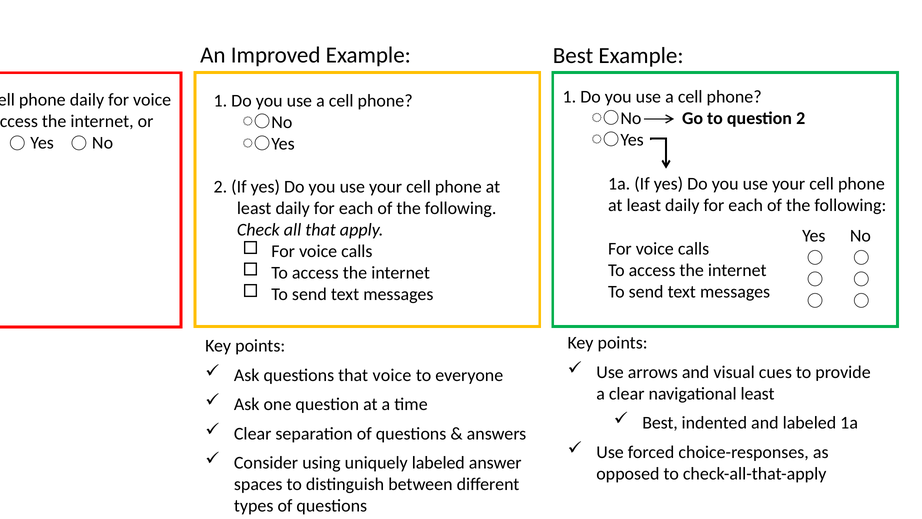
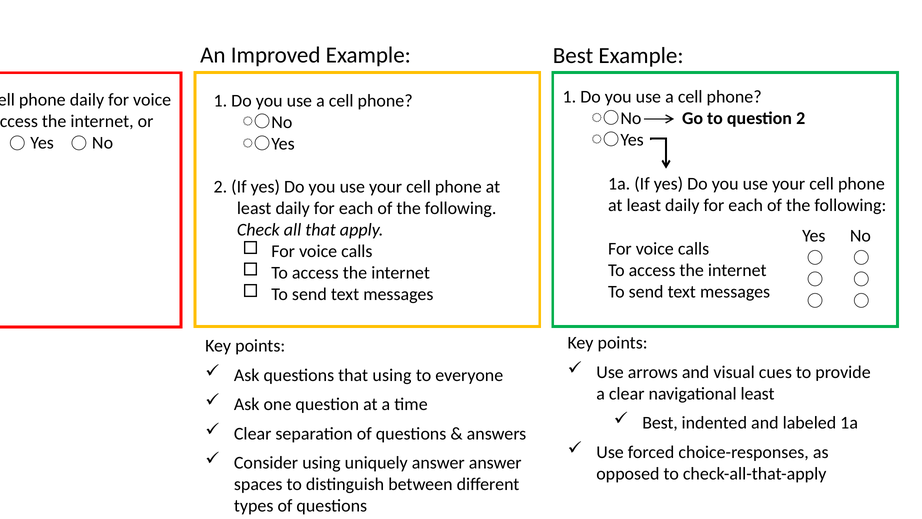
that voice: voice -> using (392, 375)
uniquely labeled: labeled -> answer (438, 463)
